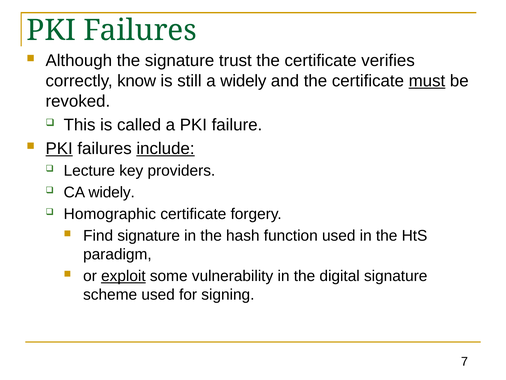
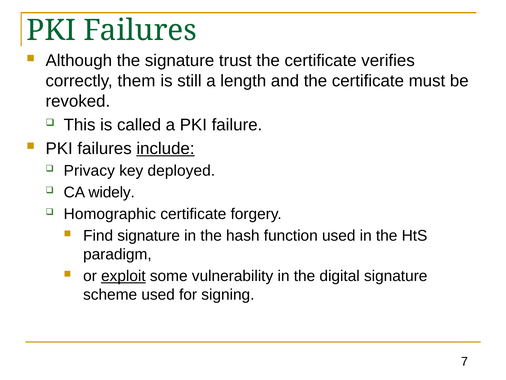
know: know -> them (136, 81)
a widely: widely -> length (243, 81)
must underline: present -> none (427, 81)
PKI underline: present -> none (59, 148)
Lecture: Lecture -> Privacy (89, 171)
providers: providers -> deployed (181, 171)
